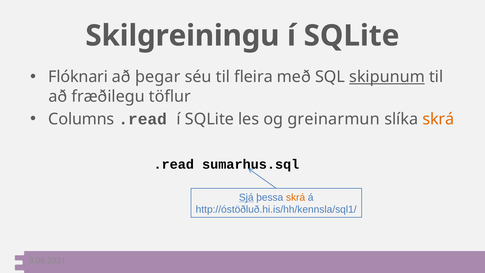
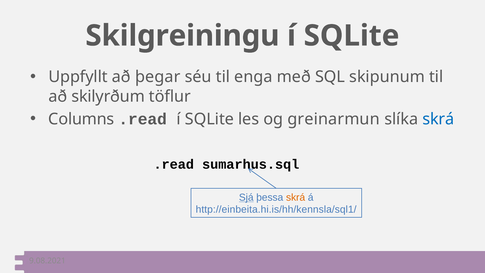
Flóknari: Flóknari -> Uppfyllt (78, 77)
fleira: fleira -> enga (253, 77)
skipunum underline: present -> none (387, 77)
fræðilegu: fræðilegu -> skilyrðum (108, 96)
skrá colour: orange -> blue (438, 119)
http://óstöðluð.hi.is/hh/kennsla/sql1/: http://óstöðluð.hi.is/hh/kennsla/sql1/ -> http://einbeita.hi.is/hh/kennsla/sql1/ (276, 210)
